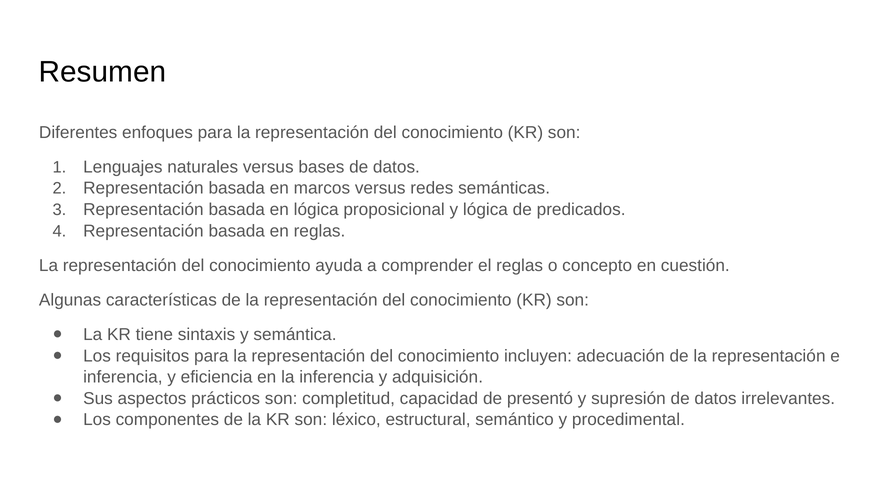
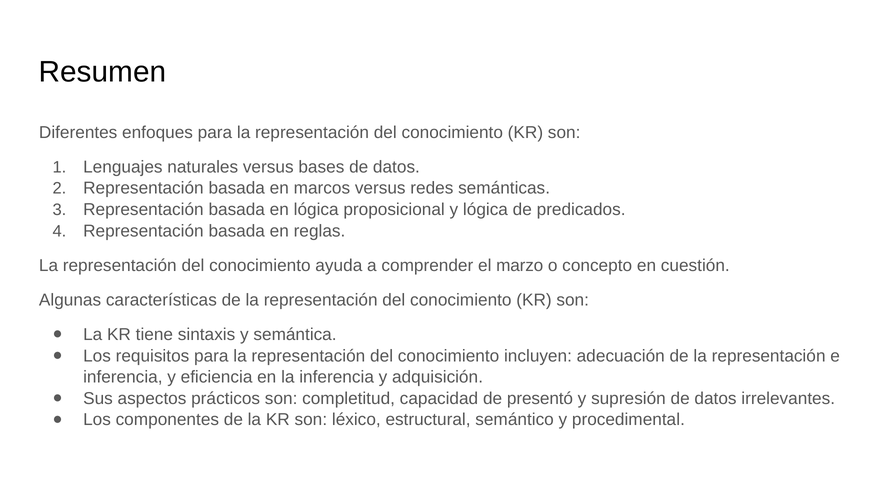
el reglas: reglas -> marzo (520, 266)
